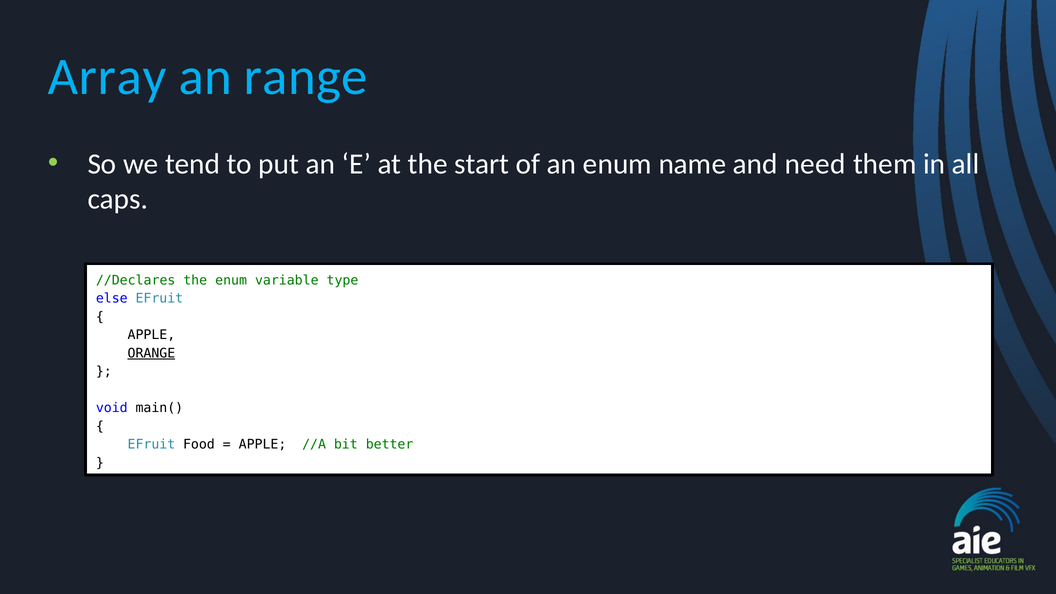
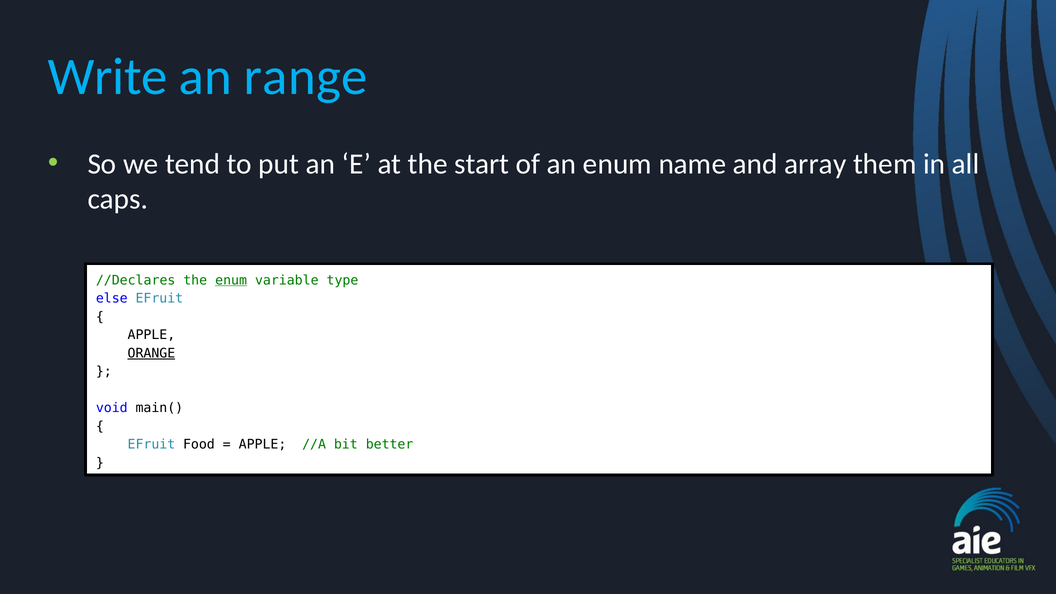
Array: Array -> Write (108, 77)
need: need -> array (815, 164)
enum underline: none -> present (231, 280)
